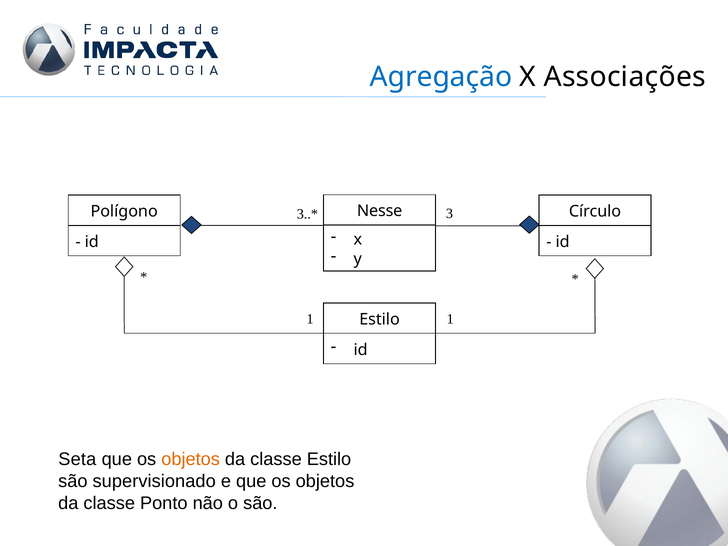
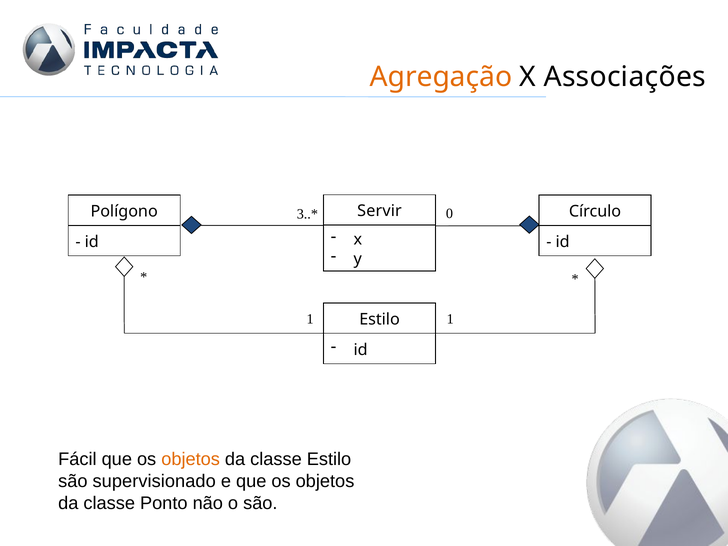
Agregação colour: blue -> orange (441, 77)
Nesse: Nesse -> Servir (380, 211)
3: 3 -> 0 (450, 214)
Seta: Seta -> Fácil (77, 459)
